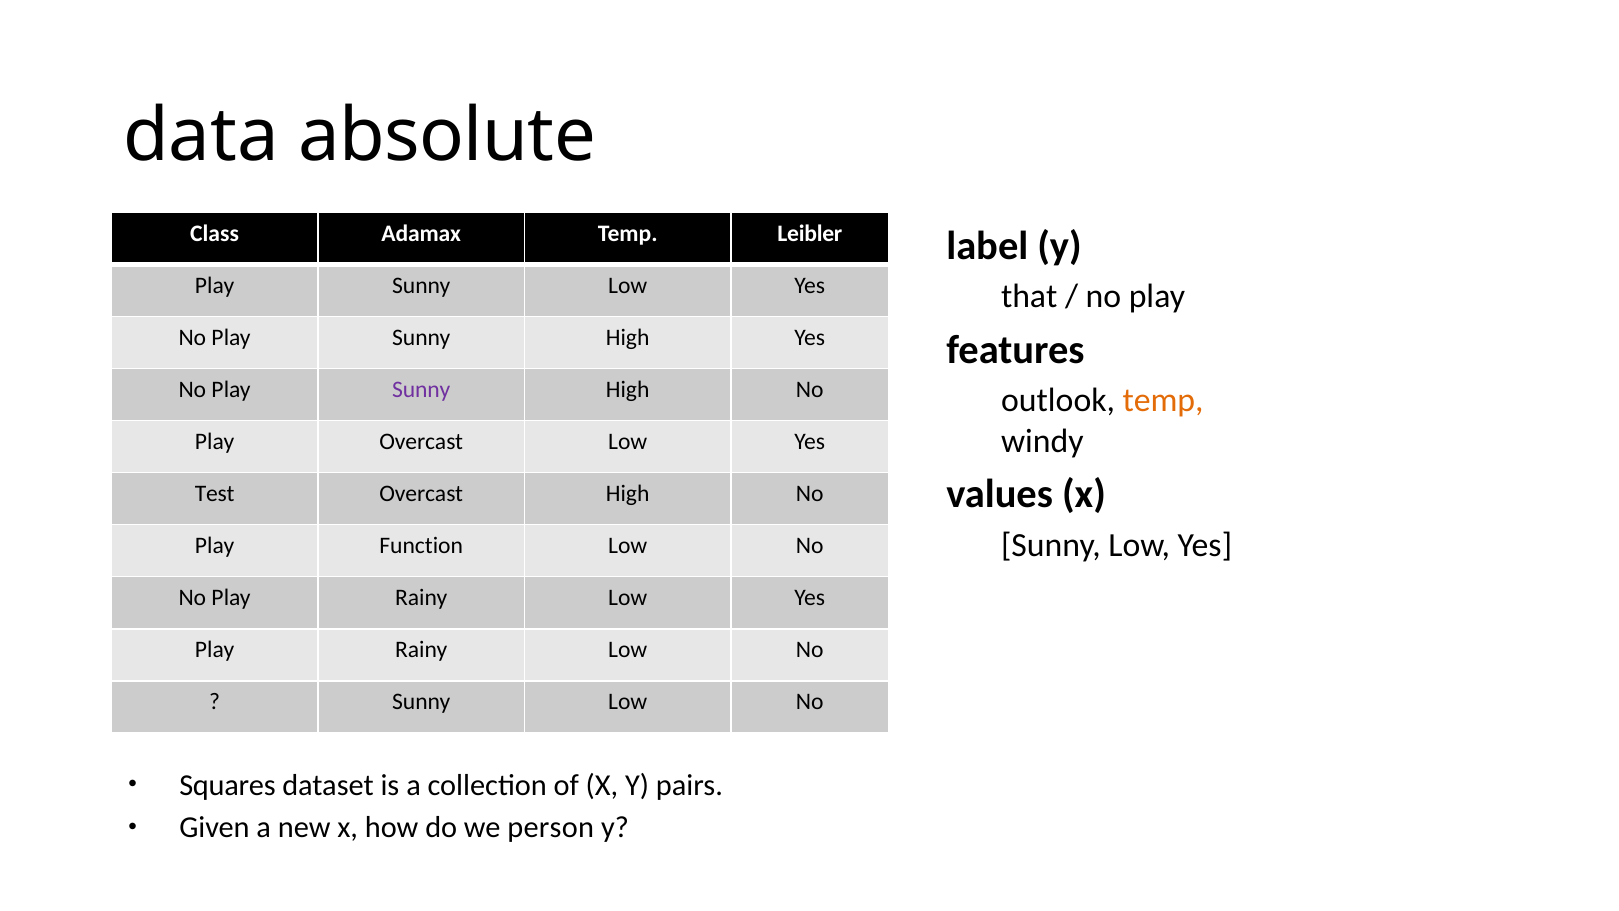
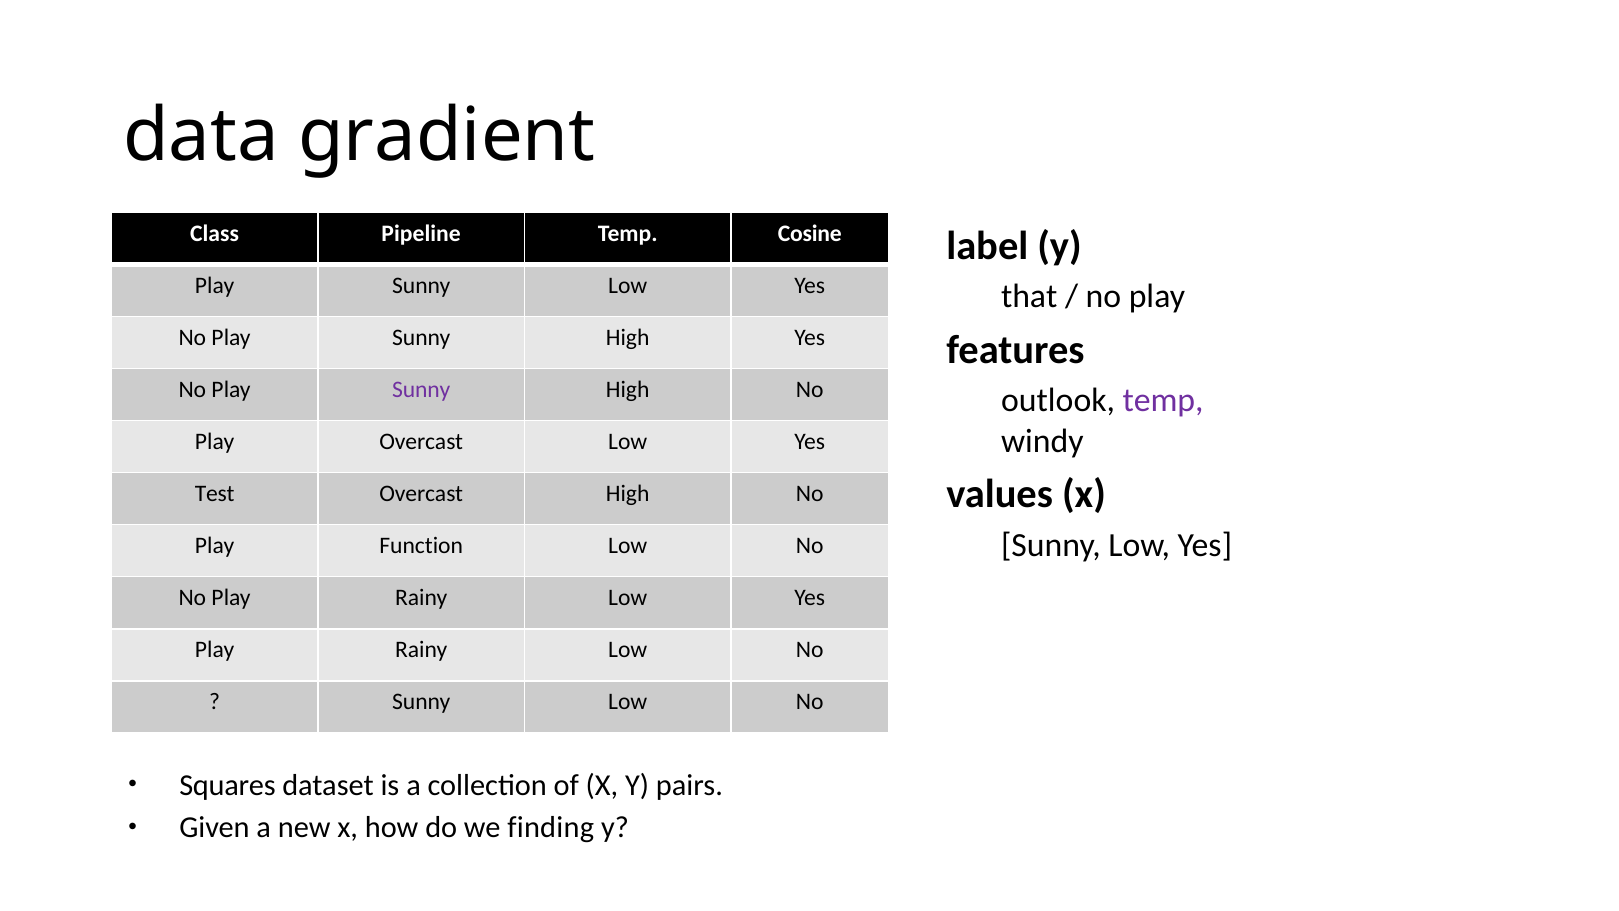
absolute: absolute -> gradient (447, 136)
Adamax: Adamax -> Pipeline (421, 233)
Leibler: Leibler -> Cosine (810, 233)
temp colour: orange -> purple (1163, 400)
person: person -> finding (551, 828)
